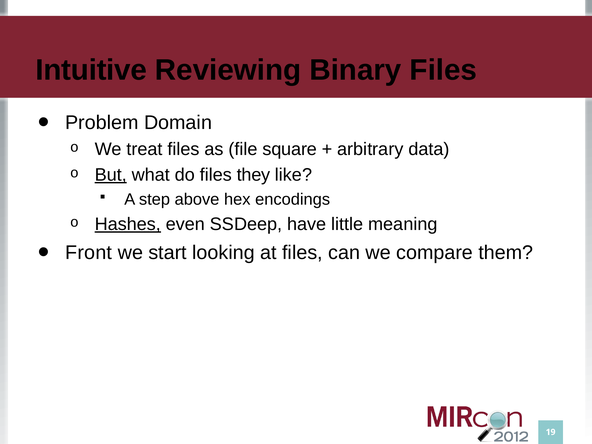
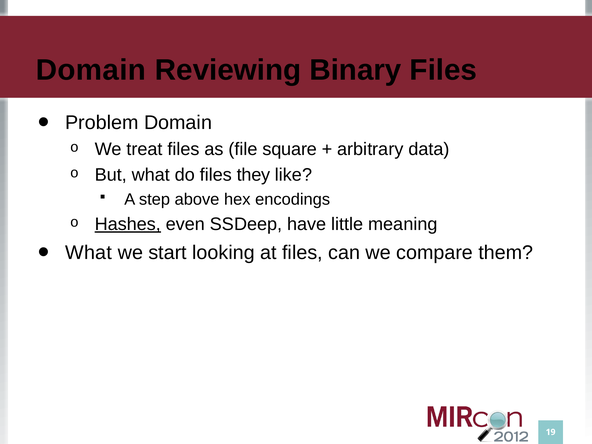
Intuitive: Intuitive -> Domain (91, 70)
But underline: present -> none (111, 175)
Front: Front -> What (89, 253)
